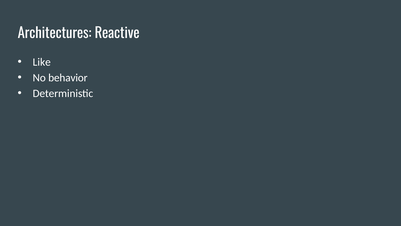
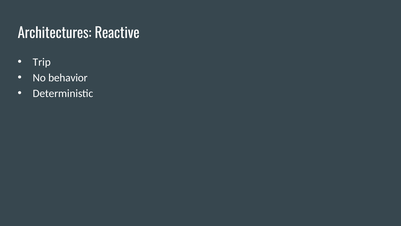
Like: Like -> Trip (42, 62)
